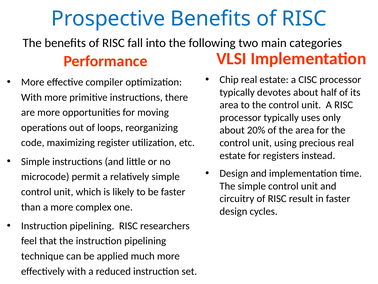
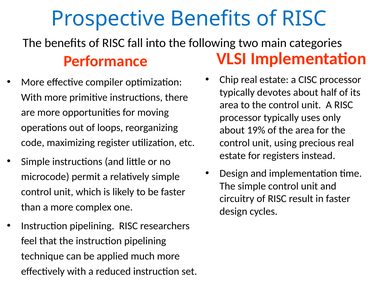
20%: 20% -> 19% (256, 130)
